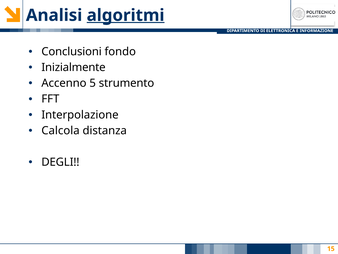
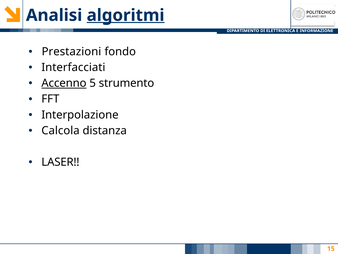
Conclusioni: Conclusioni -> Prestazioni (71, 51)
Inizialmente: Inizialmente -> Interfacciati (73, 67)
Accenno underline: none -> present (64, 83)
DEGLI: DEGLI -> LASER (60, 162)
